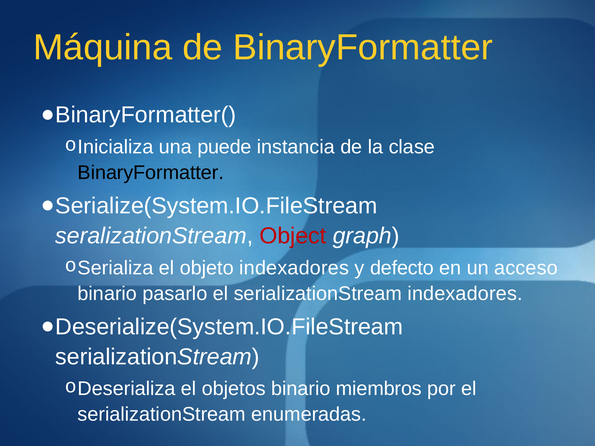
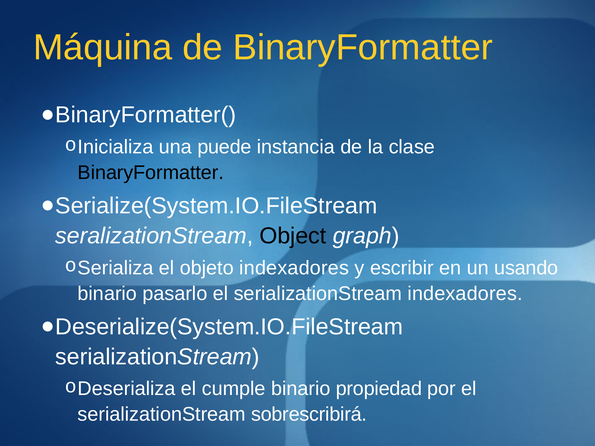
Object colour: red -> black (293, 236)
defecto: defecto -> escribir (402, 268)
acceso: acceso -> usando (526, 268)
objetos: objetos -> cumple (234, 389)
miembros: miembros -> propiedad (379, 389)
enumeradas: enumeradas -> sobrescribirá (309, 415)
